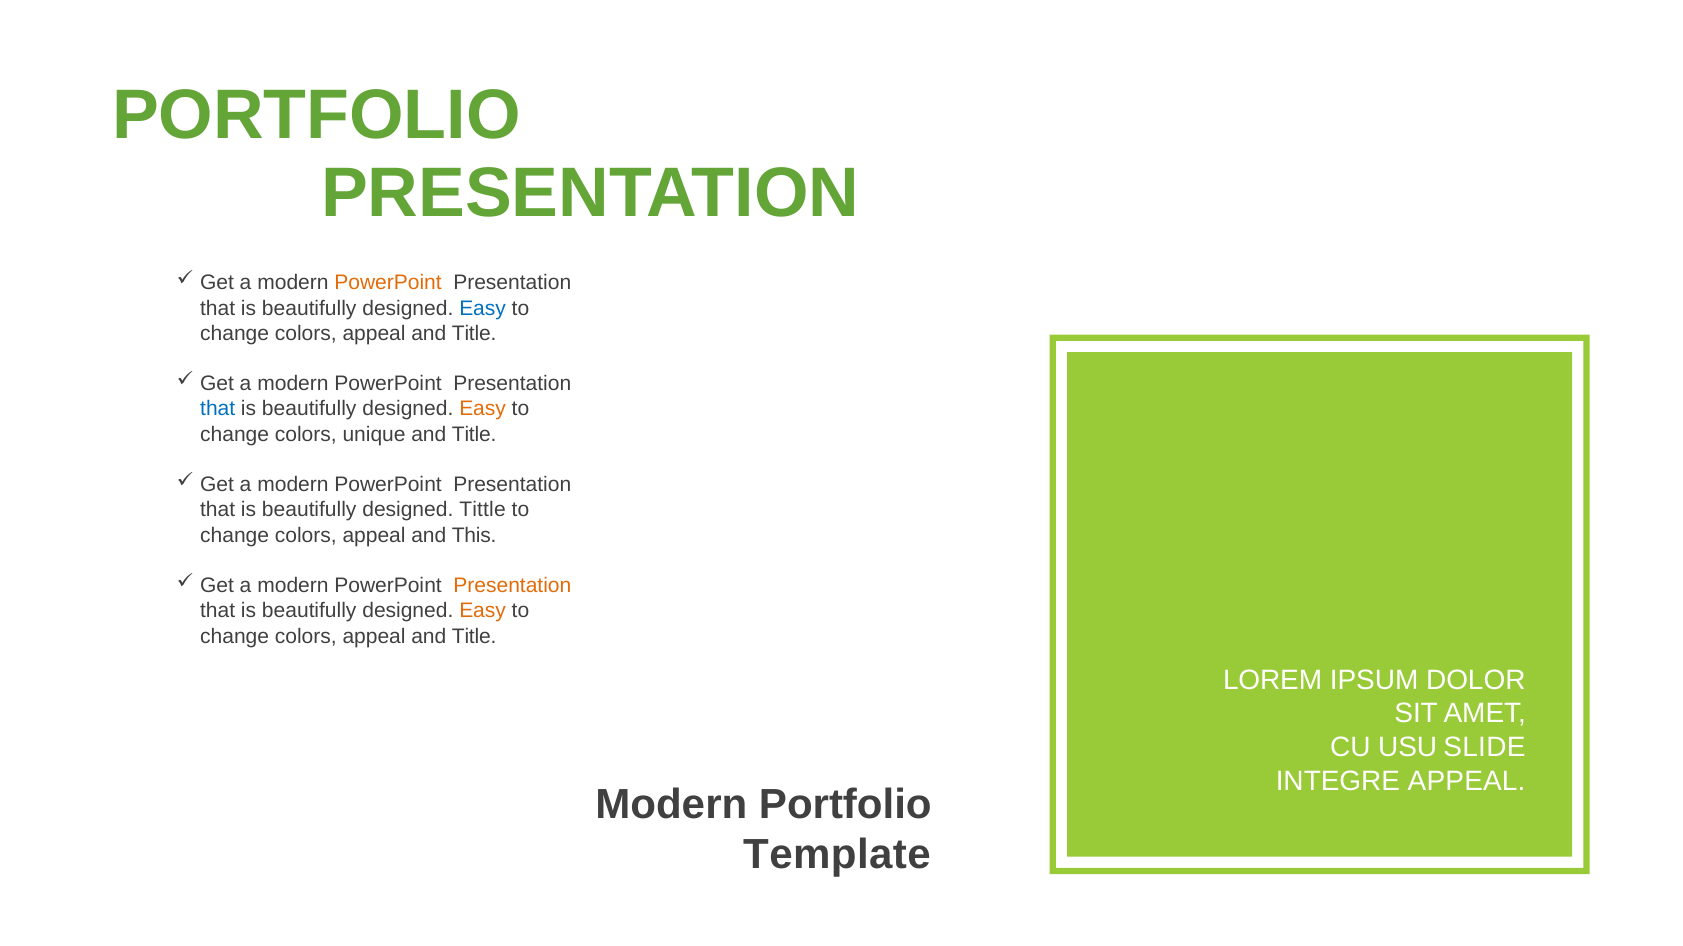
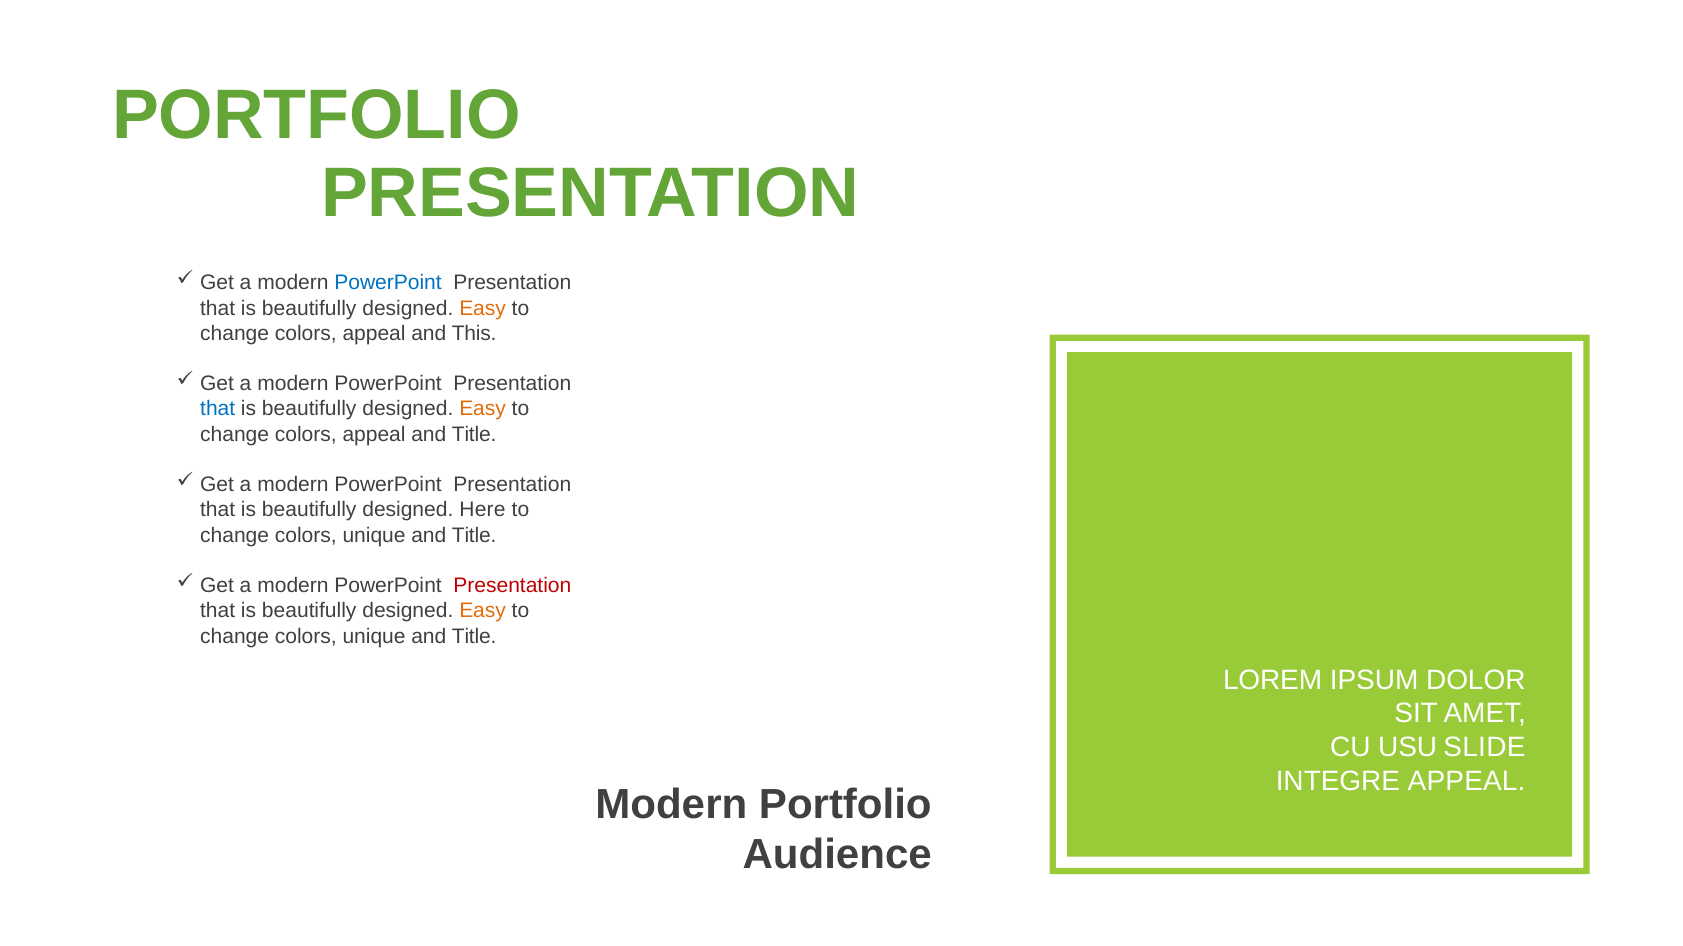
PowerPoint colour: orange -> blue (388, 283)
Easy colour: blue -> orange (483, 308)
Title: Title -> This (474, 334)
unique: unique -> appeal (374, 435)
Tittle: Tittle -> Here (482, 510)
appeal: appeal -> unique (374, 536)
This: This -> Title (474, 536)
Presentation colour: orange -> red (512, 586)
appeal: appeal -> unique (374, 637)
Template: Template -> Audience (837, 856)
